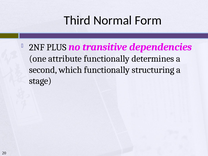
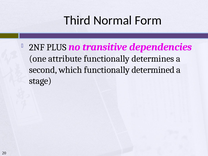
structuring: structuring -> determined (153, 70)
